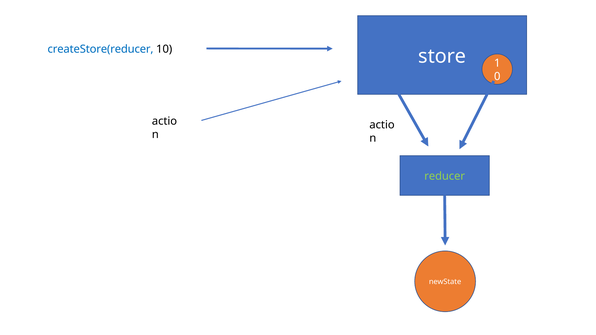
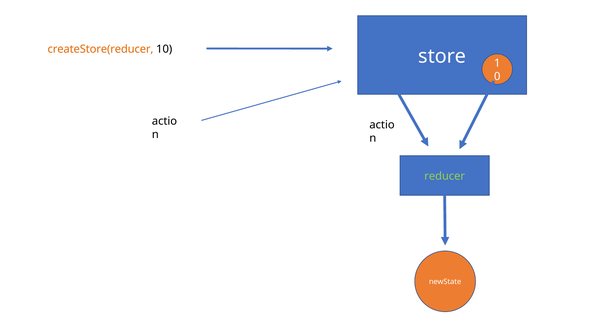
createStore(reducer colour: blue -> orange (101, 49)
